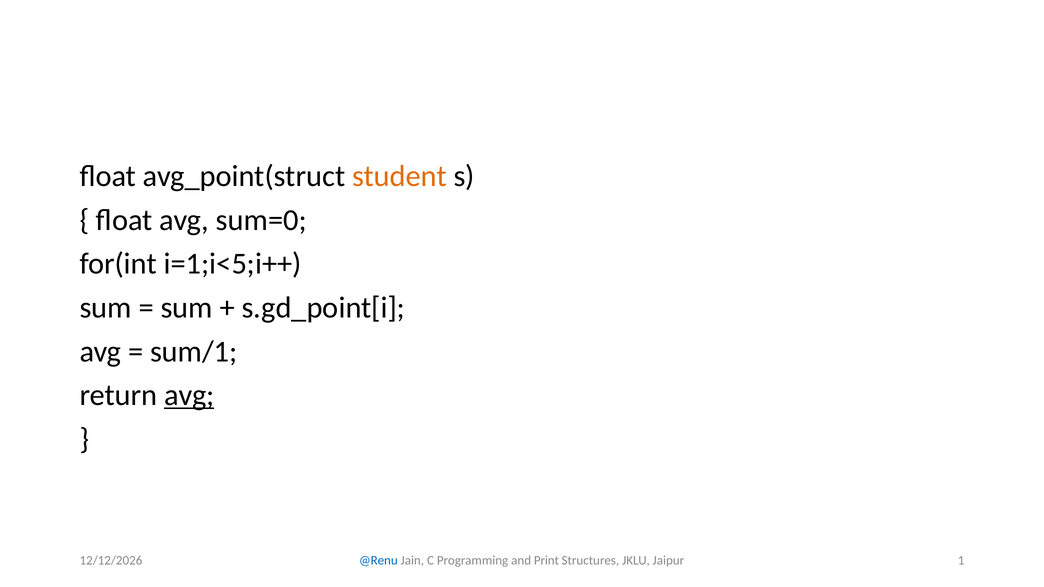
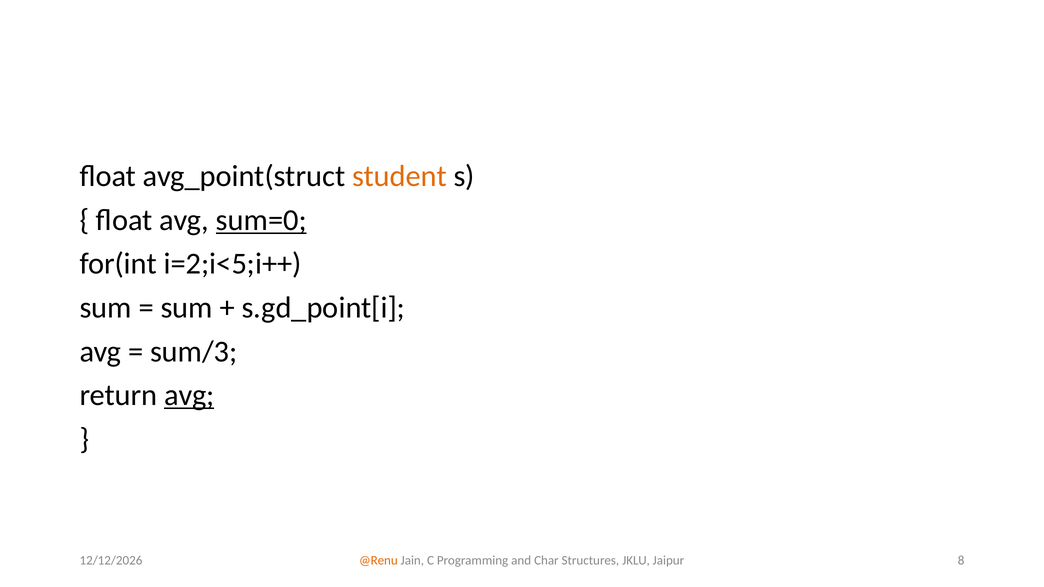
sum=0 underline: none -> present (261, 220)
i=1;i<5;i++: i=1;i<5;i++ -> i=2;i<5;i++ (233, 264)
sum/1: sum/1 -> sum/3 (194, 352)
@Renu colour: blue -> orange (378, 561)
Print: Print -> Char (546, 561)
1: 1 -> 8 (961, 561)
